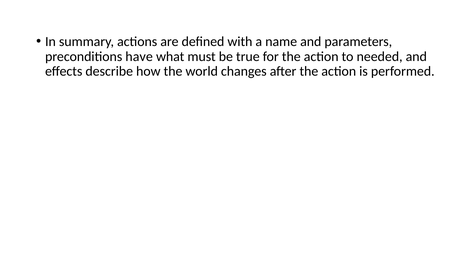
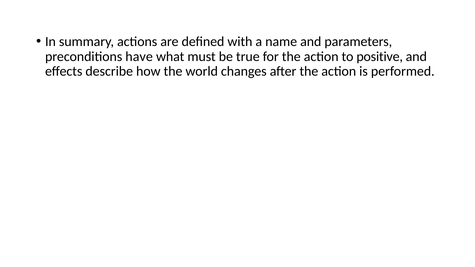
needed: needed -> positive (380, 57)
